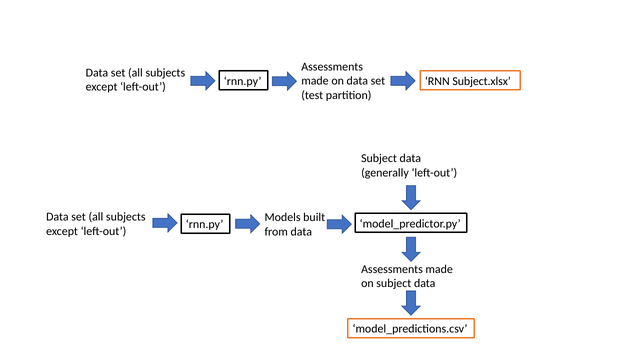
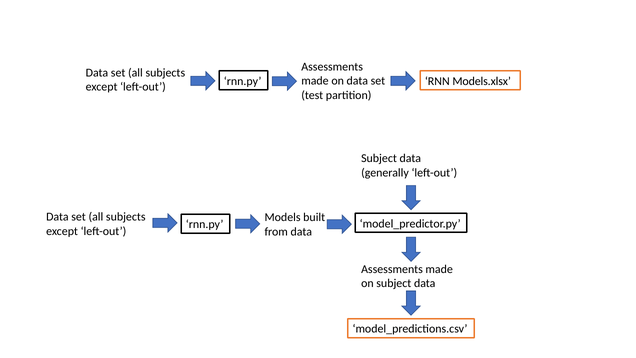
Subject.xlsx: Subject.xlsx -> Models.xlsx (482, 81)
